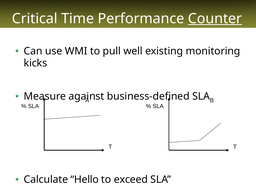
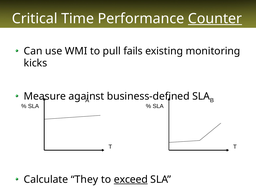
well: well -> fails (133, 51)
Hello: Hello -> They (85, 179)
exceed underline: none -> present (131, 179)
